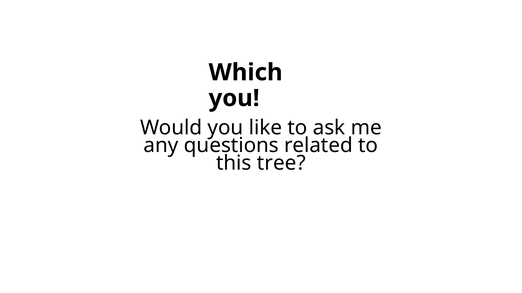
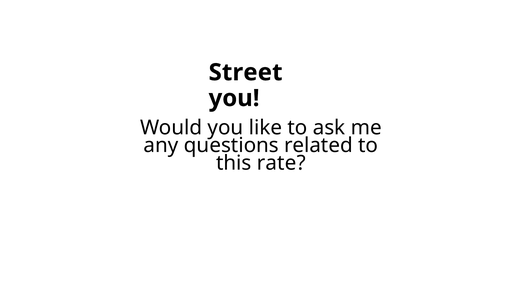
Which: Which -> Street (246, 73)
tree: tree -> rate (281, 164)
